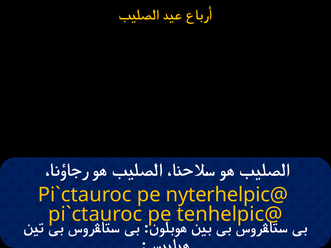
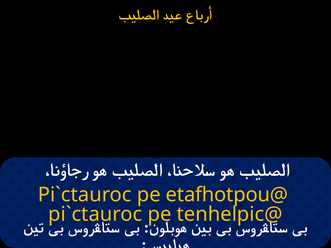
nyterhelpic@: nyterhelpic@ -> etafhotpou@ (227, 195)
